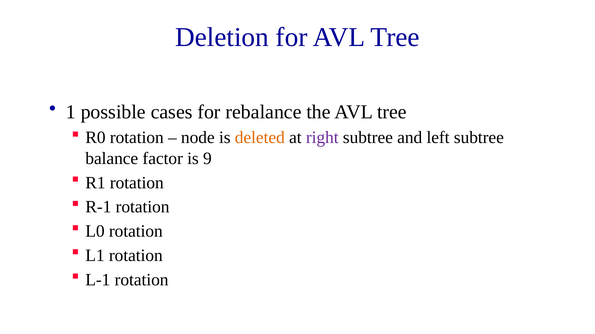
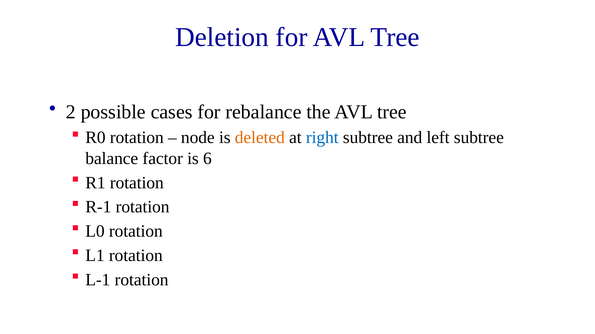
1: 1 -> 2 (71, 112)
right colour: purple -> blue (322, 138)
9: 9 -> 6 (207, 159)
